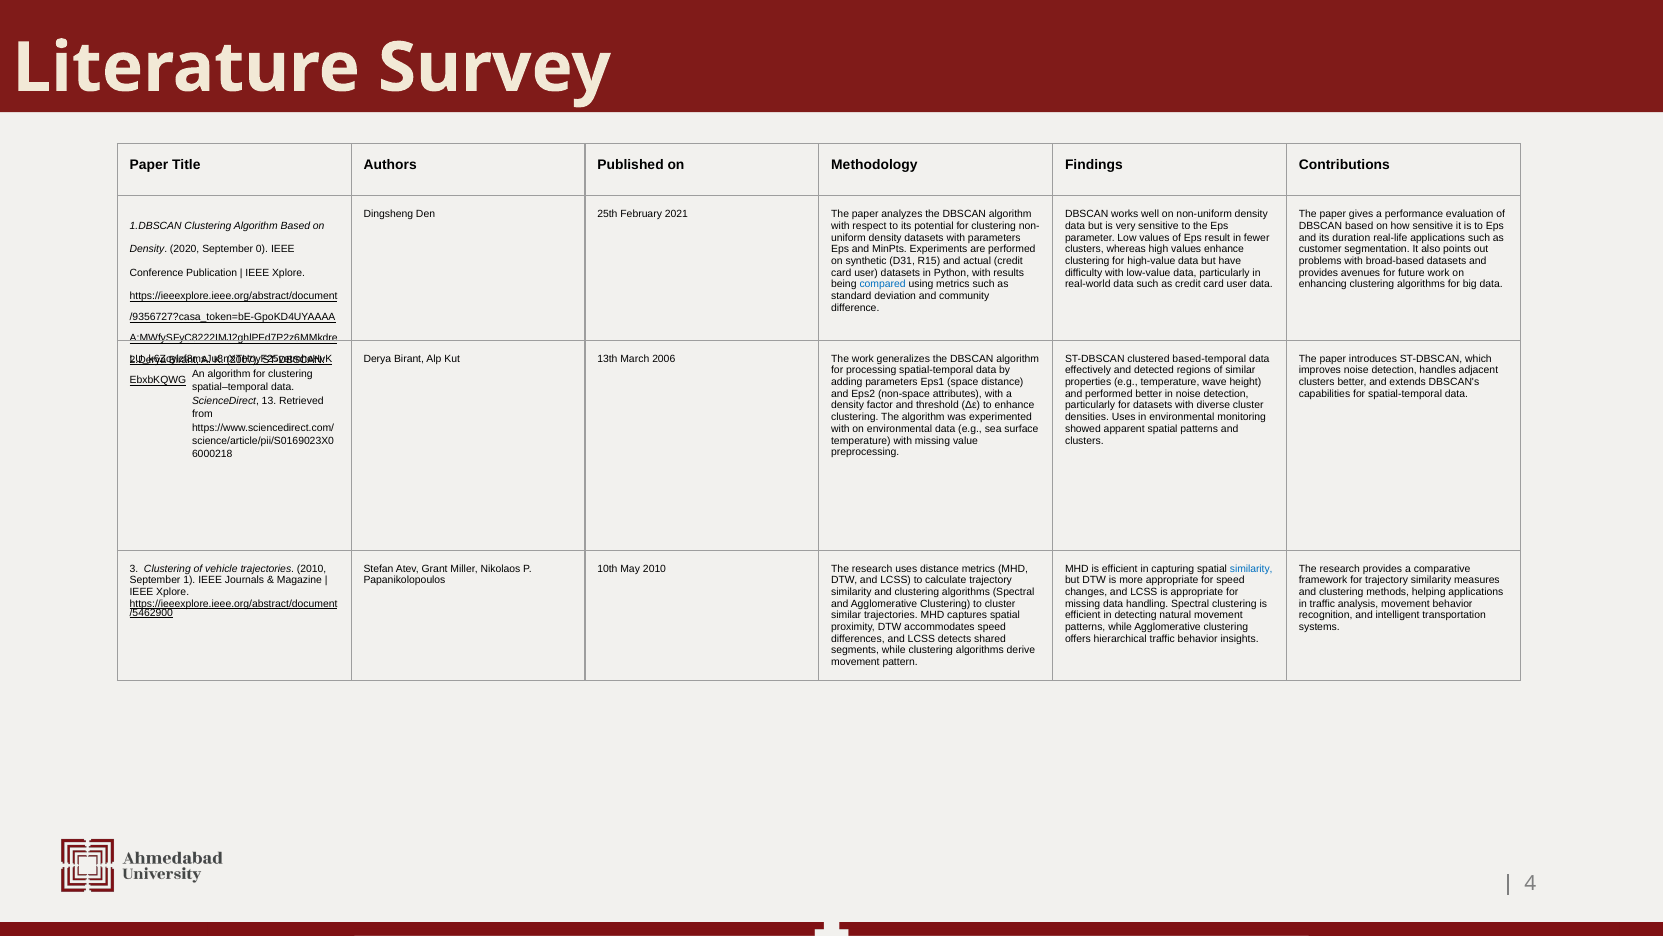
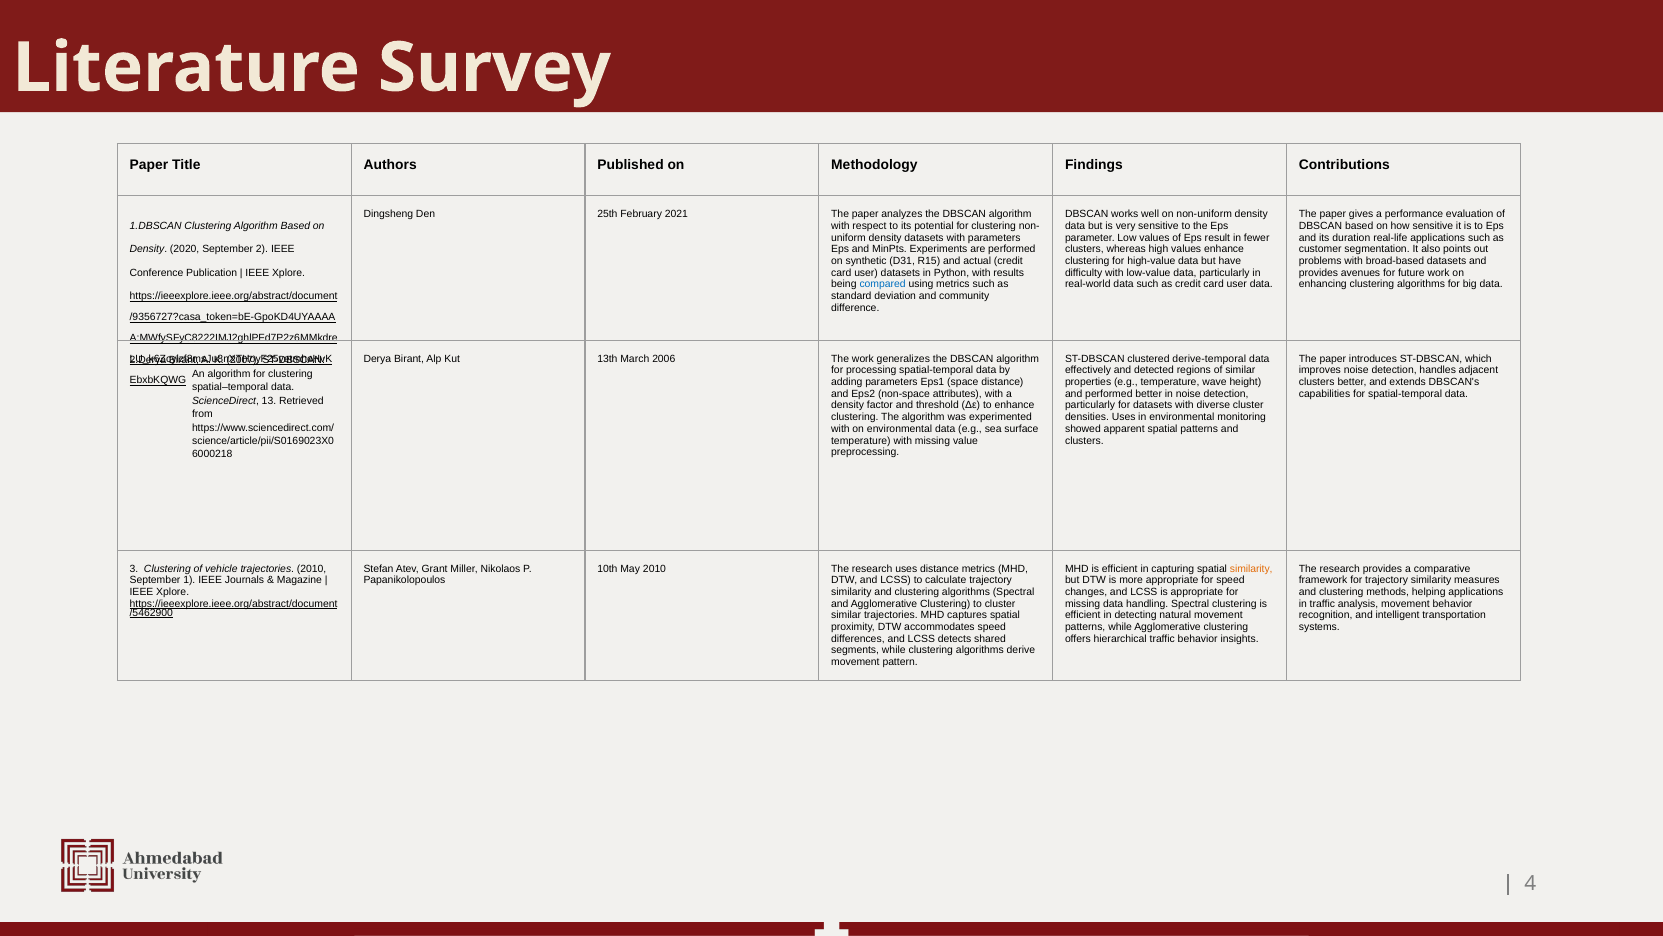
0: 0 -> 2 (262, 249)
based-temporal: based-temporal -> derive-temporal (1209, 359)
similarity colour: blue -> orange (1251, 568)
